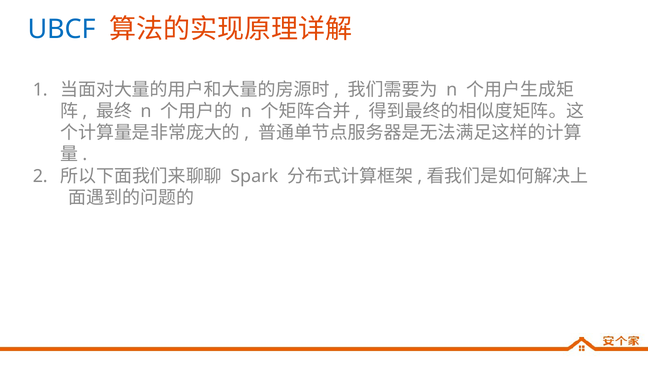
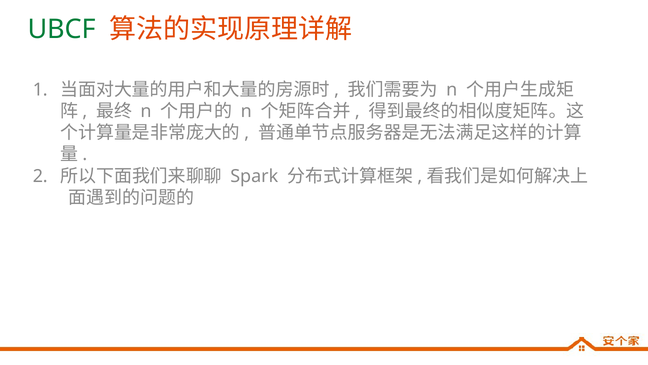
UBCF colour: blue -> green (62, 29)
